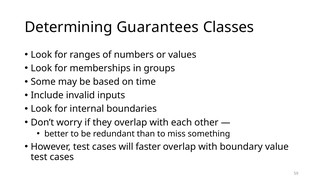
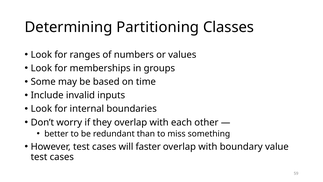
Guarantees: Guarantees -> Partitioning (158, 27)
